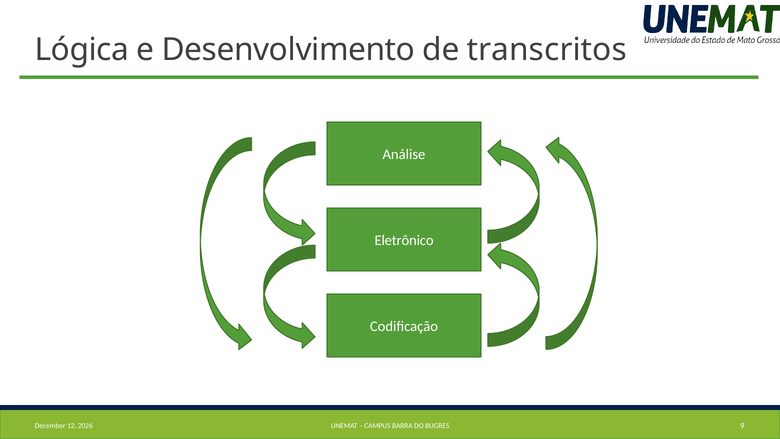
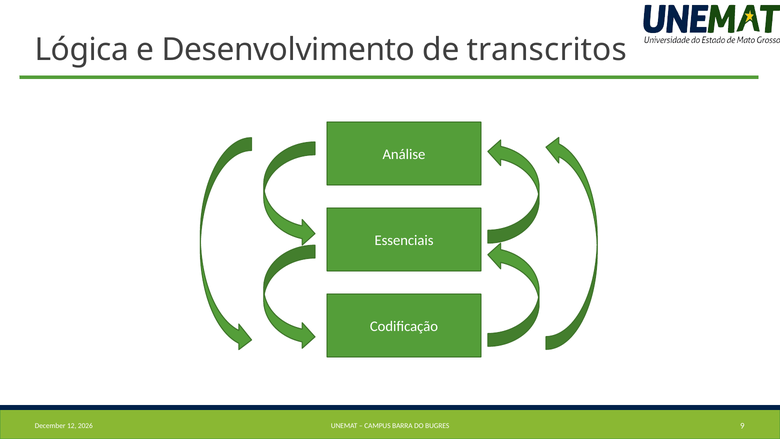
Eletrônico: Eletrônico -> Essenciais (404, 240)
